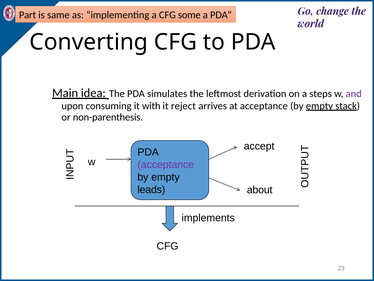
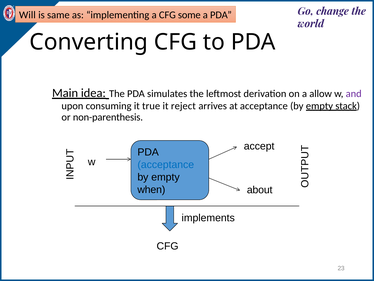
Part: Part -> Will (27, 15)
steps: steps -> allow (321, 94)
with: with -> true (151, 106)
acceptance colour: purple -> blue (166, 164)
leads: leads -> when (151, 189)
